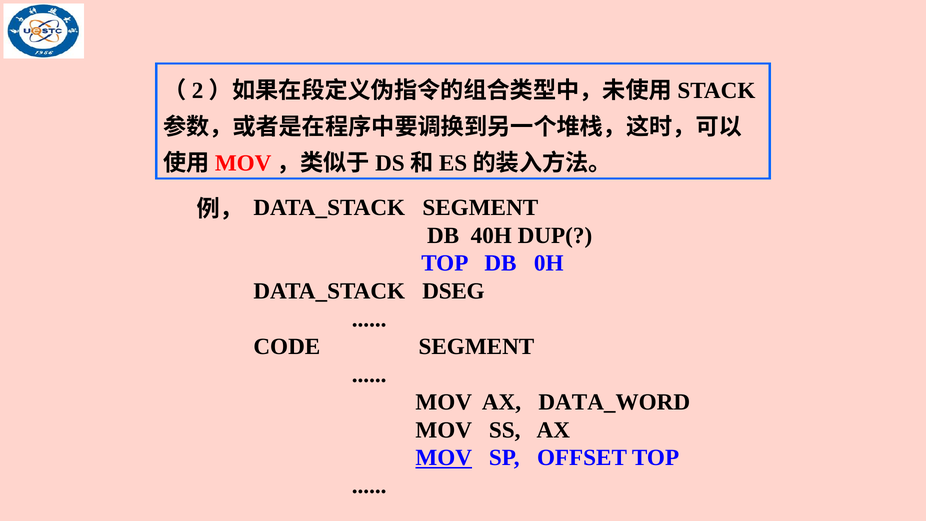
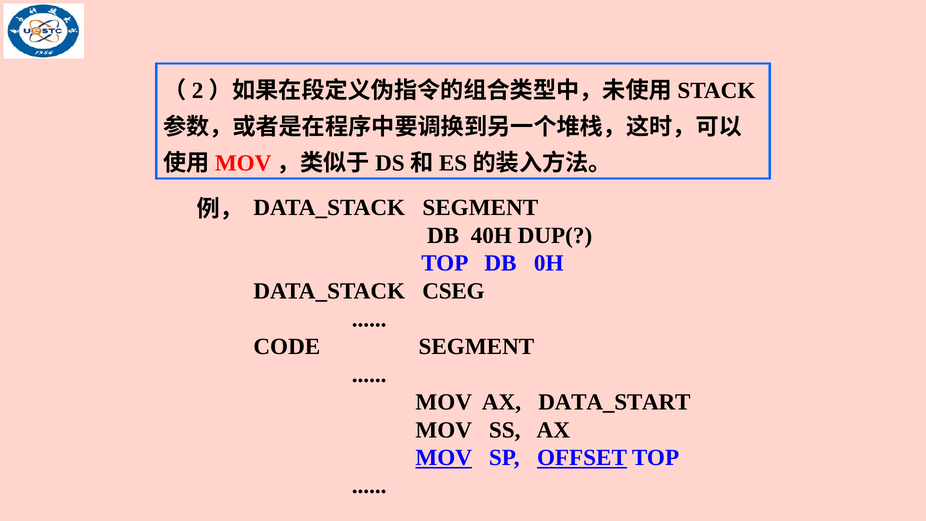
DSEG: DSEG -> CSEG (453, 291)
DATA_WORD: DATA_WORD -> DATA_START (614, 402)
OFFSET underline: none -> present (582, 458)
